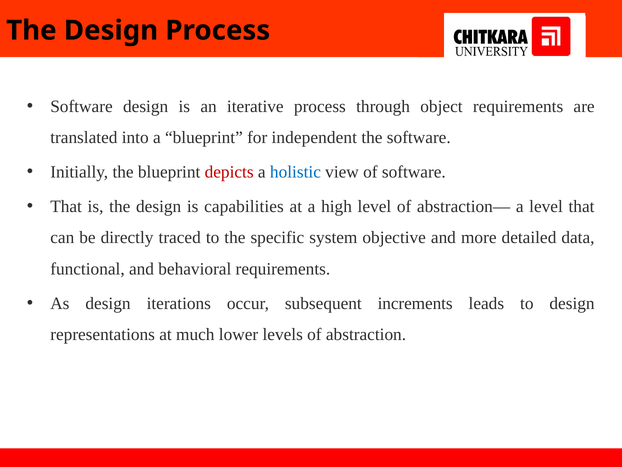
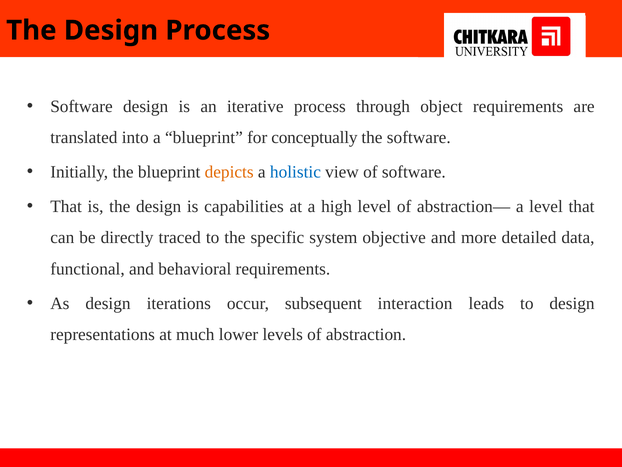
independent: independent -> conceptually (314, 137)
depicts colour: red -> orange (229, 172)
increments: increments -> interaction (415, 303)
